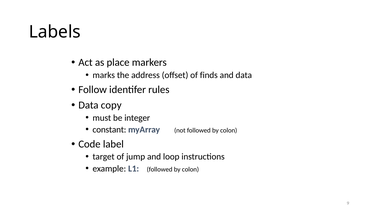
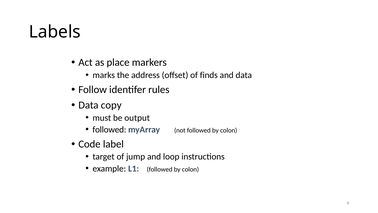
integer: integer -> output (137, 118)
constant: constant -> followed (109, 129)
